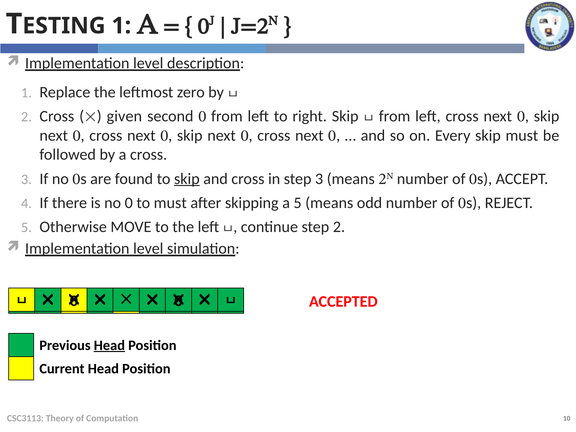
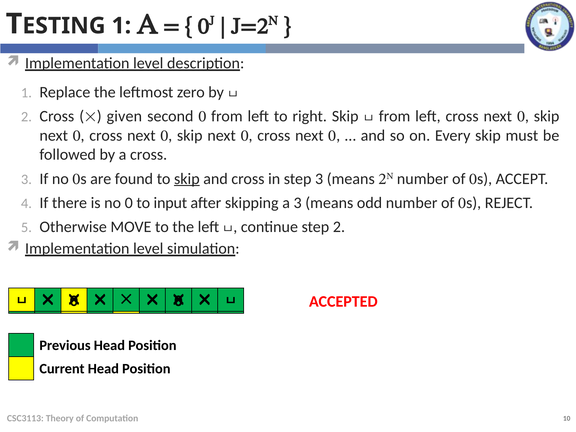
to must: must -> input (170, 203)
a 5: 5 -> 3 (298, 203)
Head underline: present -> none (109, 345)
